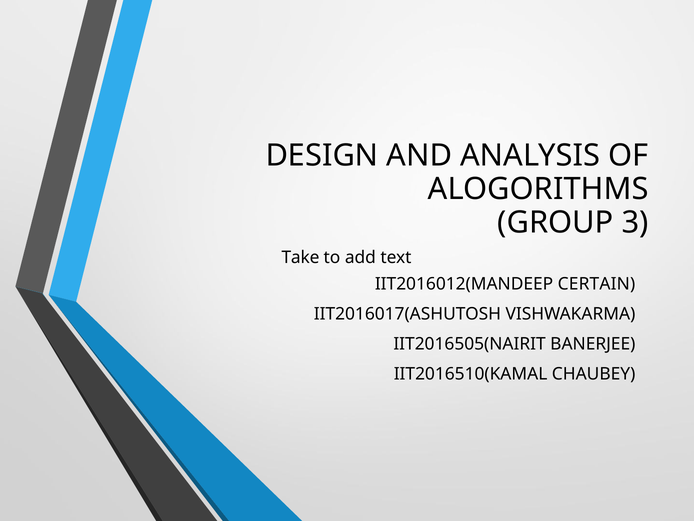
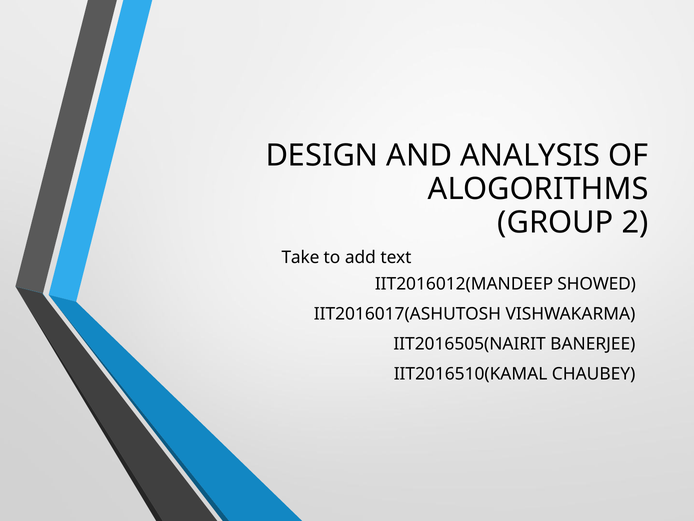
3: 3 -> 2 (635, 222)
CERTAIN: CERTAIN -> SHOWED (597, 284)
